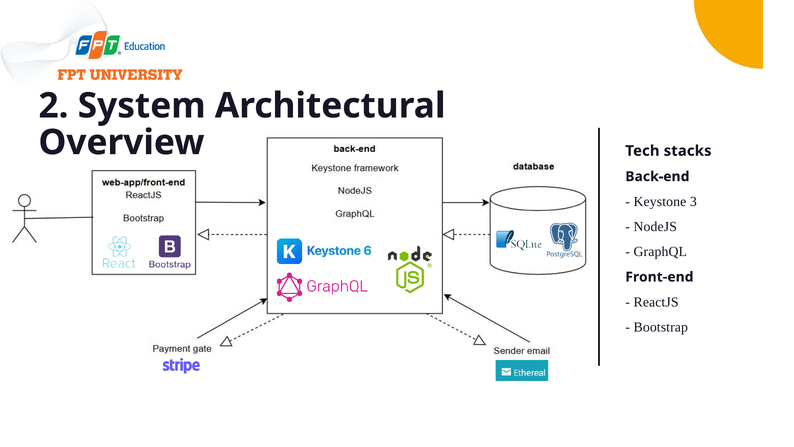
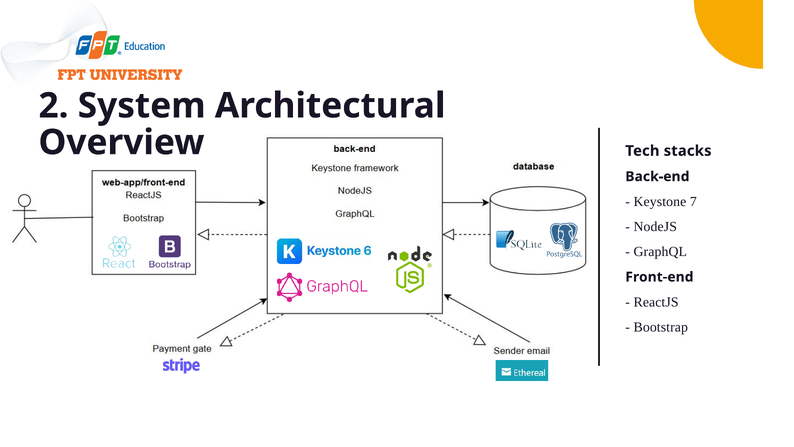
3: 3 -> 7 (693, 202)
